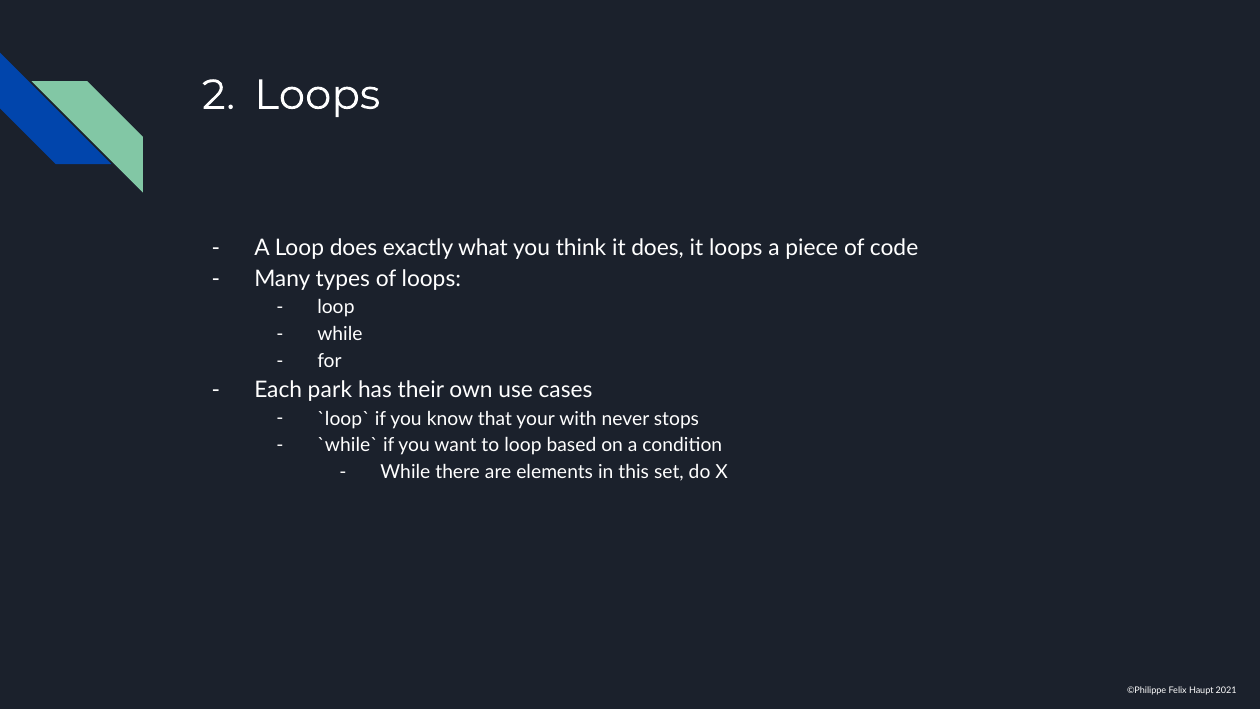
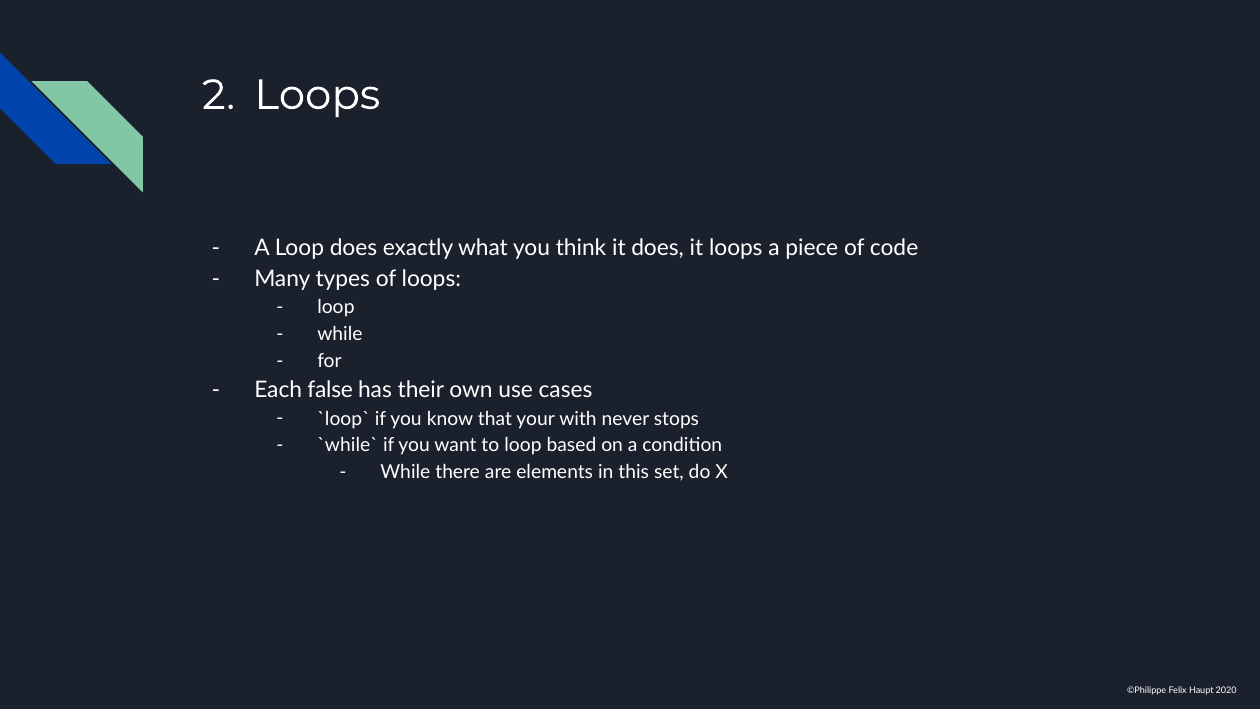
park: park -> false (330, 390)
2021: 2021 -> 2020 (1226, 691)
